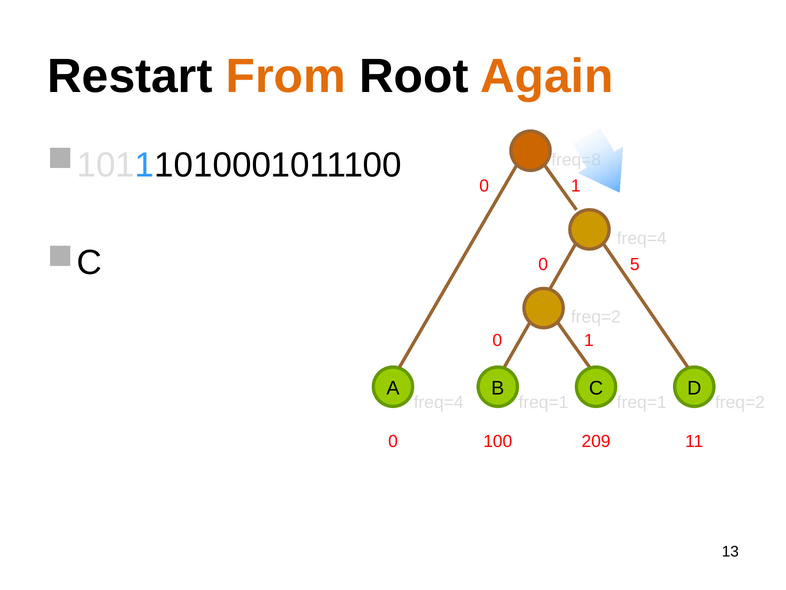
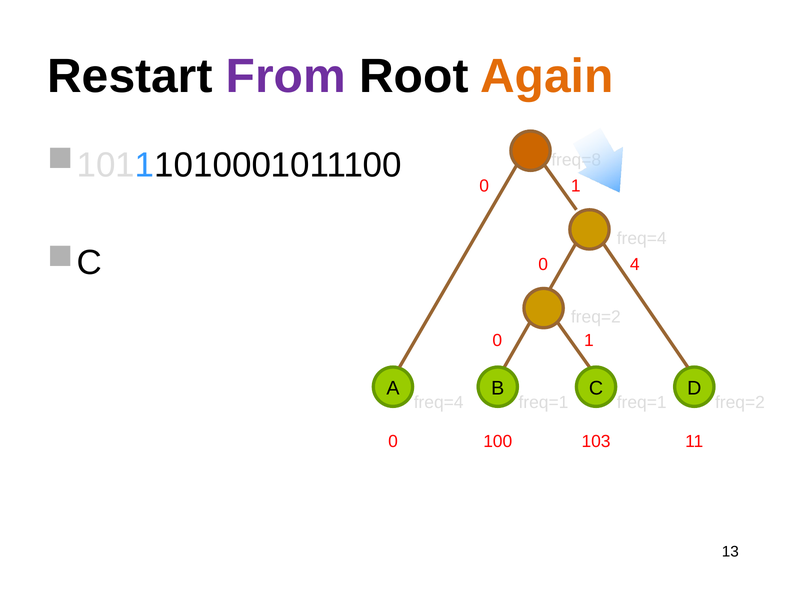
From colour: orange -> purple (286, 76)
5: 5 -> 4 (635, 264)
209: 209 -> 103 (596, 441)
